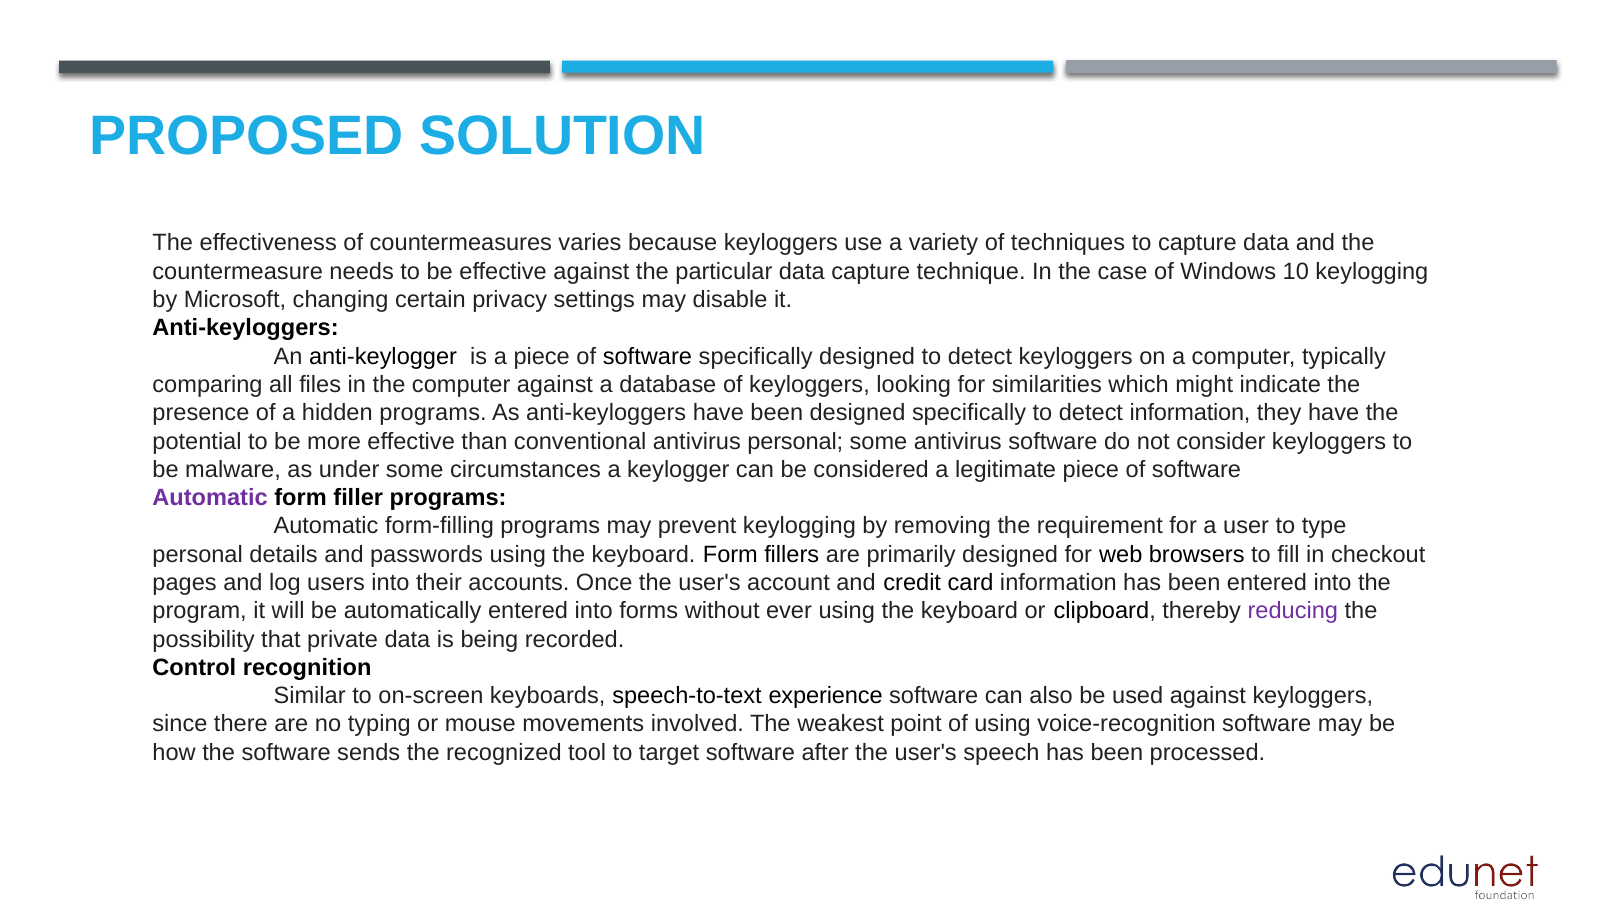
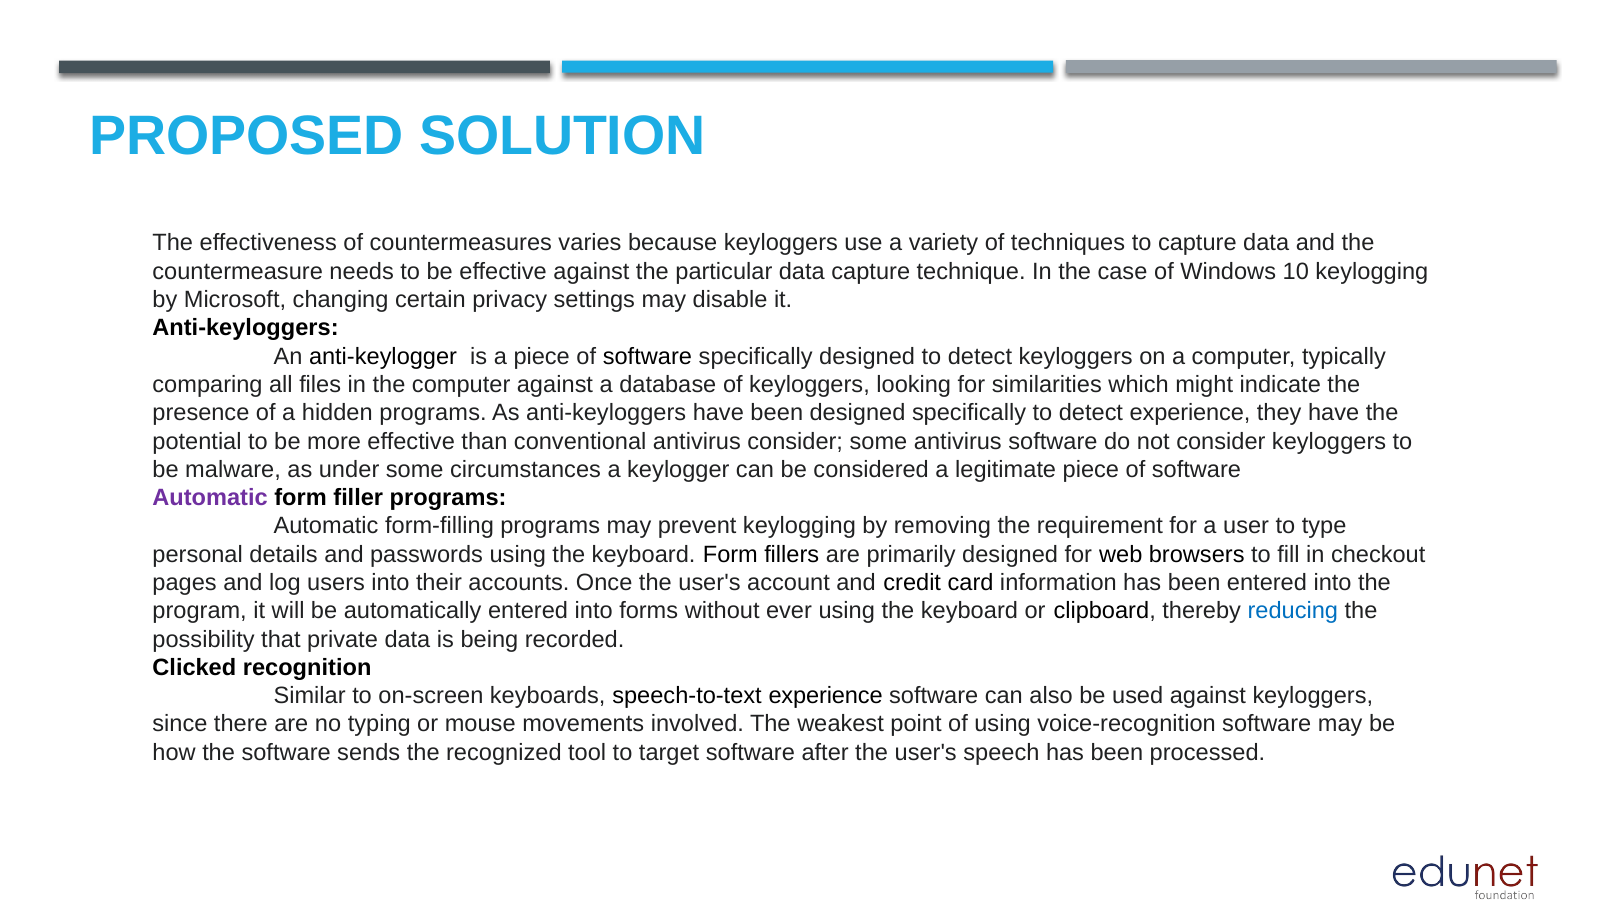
detect information: information -> experience (1190, 413)
antivirus personal: personal -> consider (795, 441)
reducing colour: purple -> blue (1293, 611)
Control: Control -> Clicked (194, 668)
